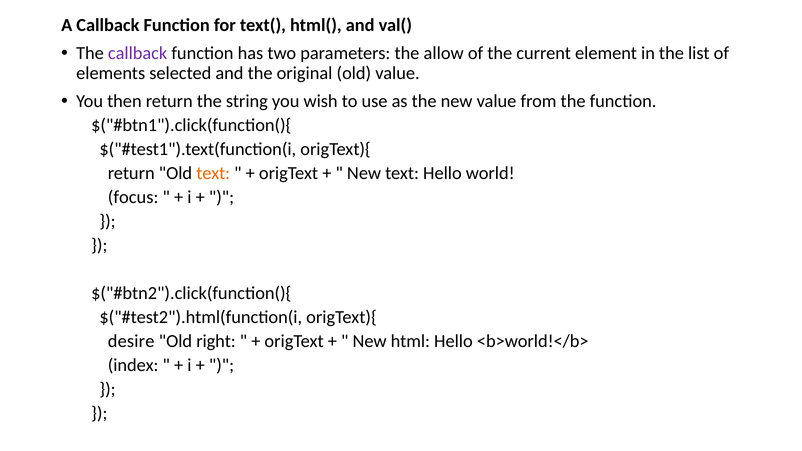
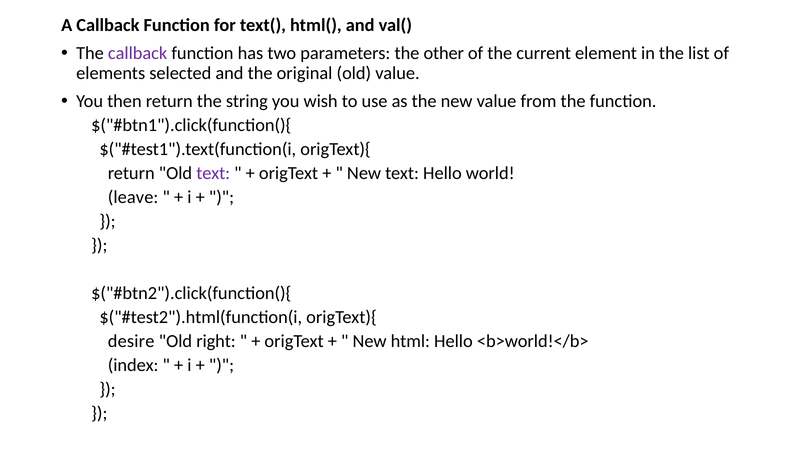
allow: allow -> other (444, 53)
text colour: orange -> purple (213, 173)
focus: focus -> leave (133, 197)
